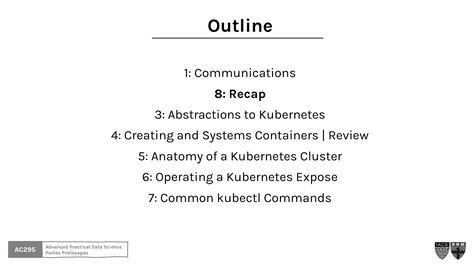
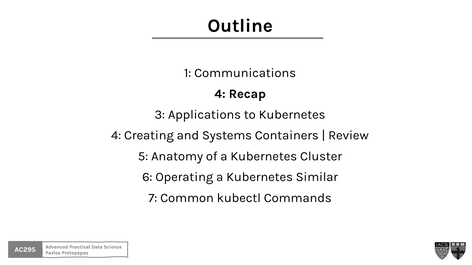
8: 8 -> 4 (220, 94)
Abstractions: Abstractions -> Applications (204, 115)
Expose: Expose -> Similar (317, 177)
